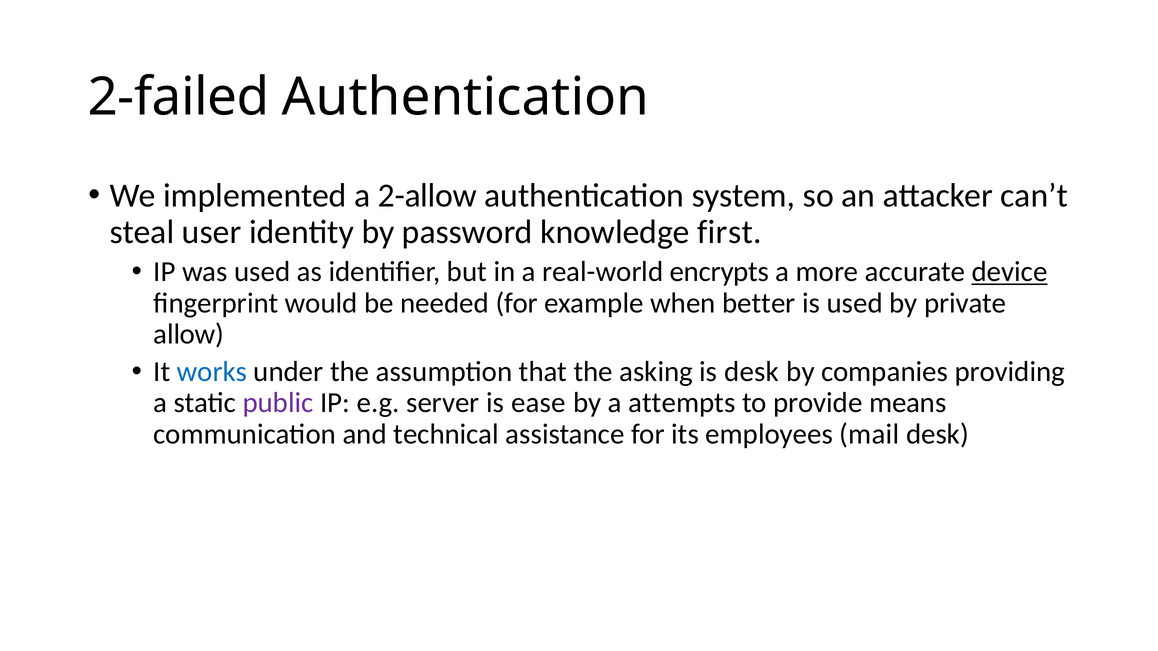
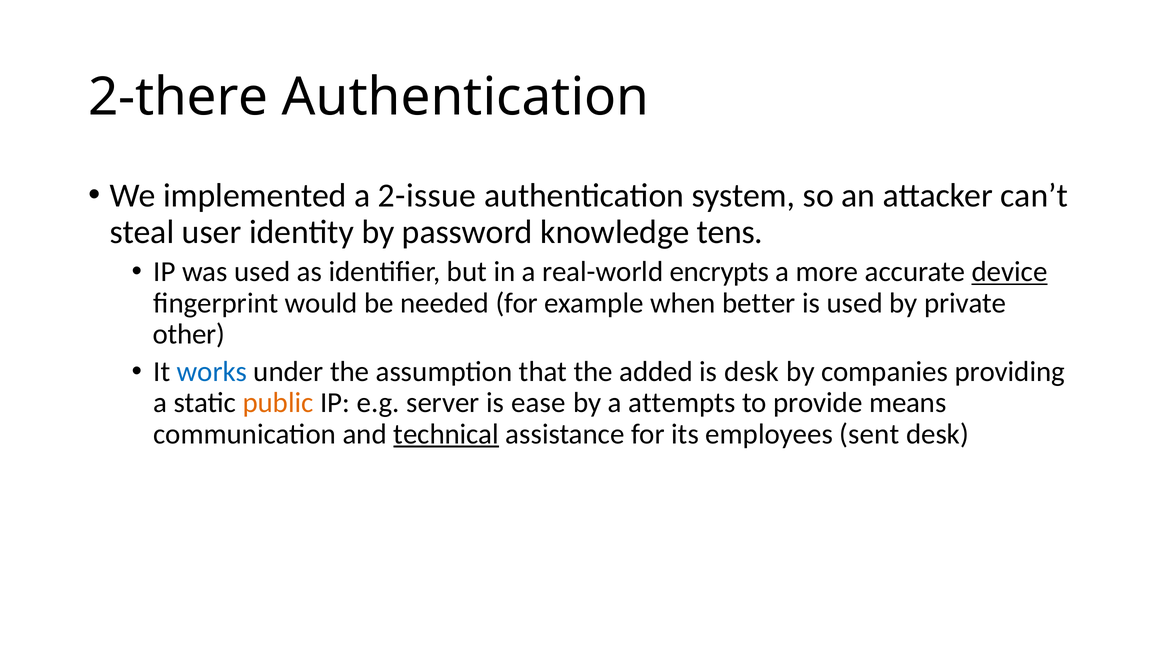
2-failed: 2-failed -> 2-there (178, 97)
2-allow: 2-allow -> 2-issue (427, 196)
first: first -> tens (730, 232)
allow: allow -> other (189, 335)
asking: asking -> added (656, 372)
public colour: purple -> orange (278, 403)
technical underline: none -> present (446, 434)
mail: mail -> sent (869, 434)
